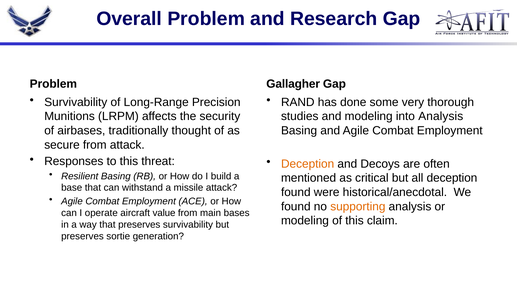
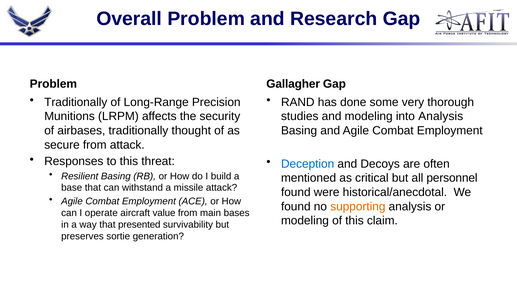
Survivability: Survivability -> Traditionally (76, 102)
Deception colour: orange -> blue (308, 164)
all deception: deception -> personnel (452, 178)
that preserves: preserves -> presented (139, 224)
